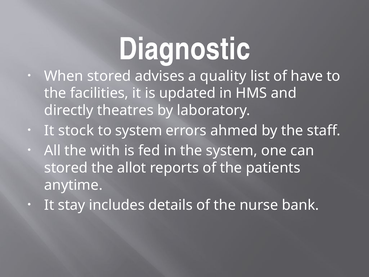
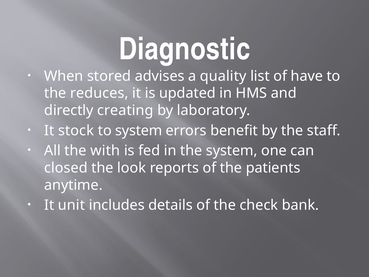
facilities: facilities -> reduces (99, 93)
theatres: theatres -> creating (125, 110)
ahmed: ahmed -> benefit (234, 130)
stored: stored -> closed (66, 168)
allot: allot -> look (132, 168)
stay: stay -> unit (71, 205)
nurse: nurse -> check (259, 205)
